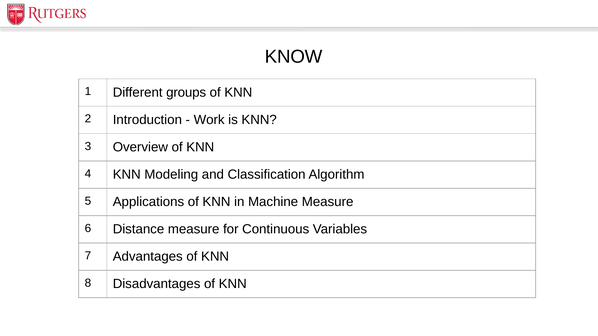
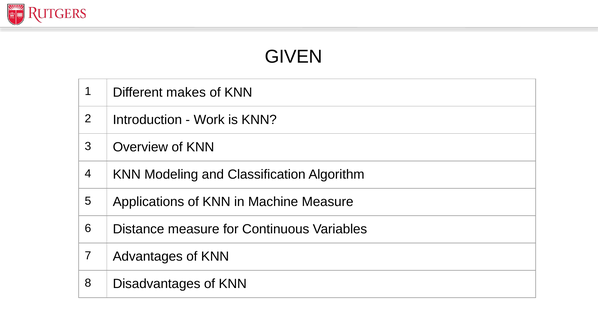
KNOW: KNOW -> GIVEN (294, 57)
groups: groups -> makes (186, 92)
